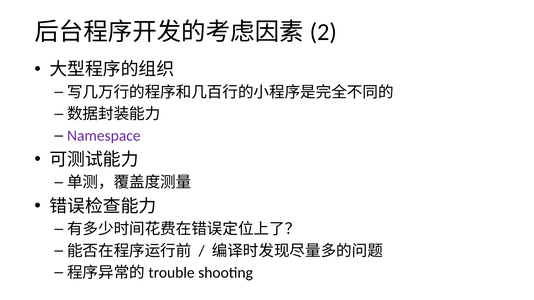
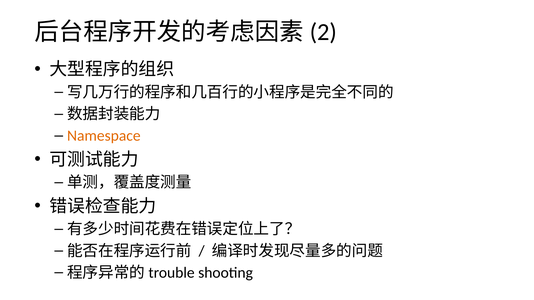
Namespace colour: purple -> orange (104, 136)
